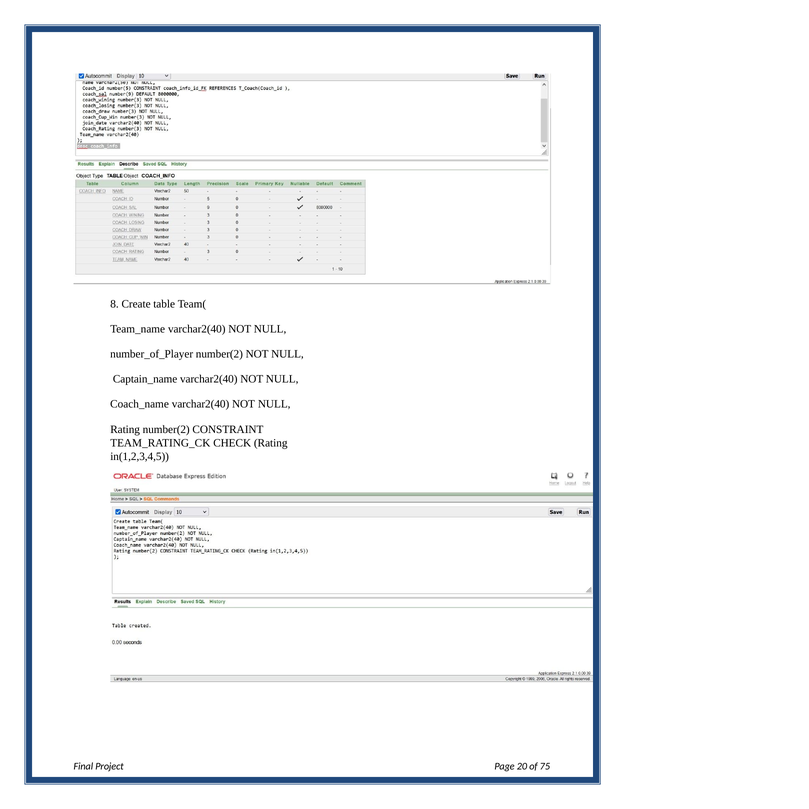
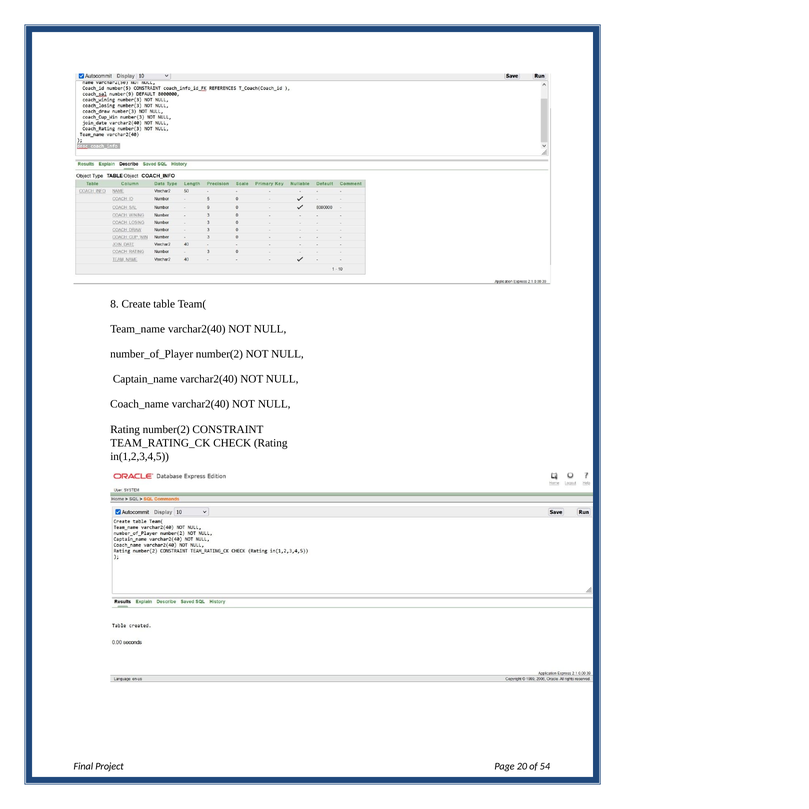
75: 75 -> 54 (545, 766)
